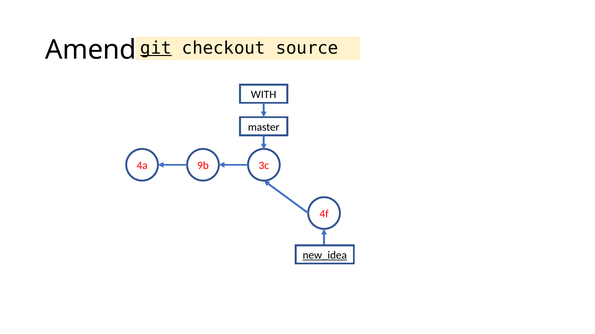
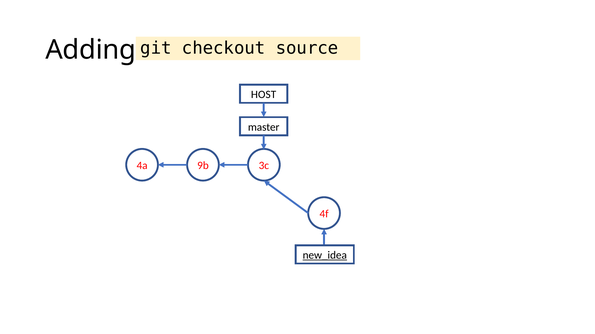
git underline: present -> none (156, 48)
Amend: Amend -> Adding (91, 50)
WITH: WITH -> HOST (264, 95)
